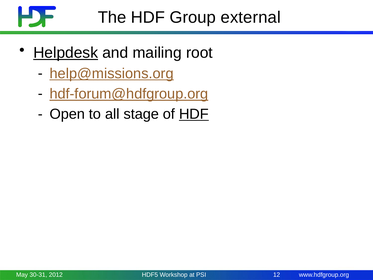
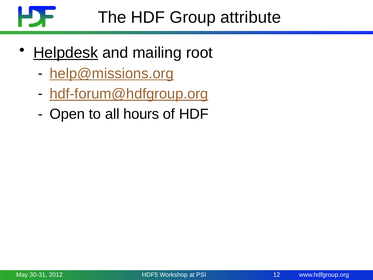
external: external -> attribute (251, 17)
stage: stage -> hours (141, 114)
HDF underline: present -> none (194, 114)
